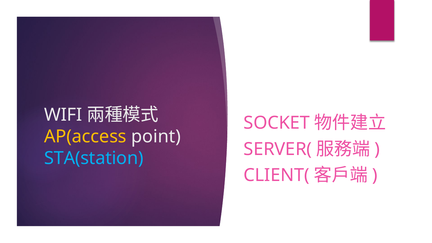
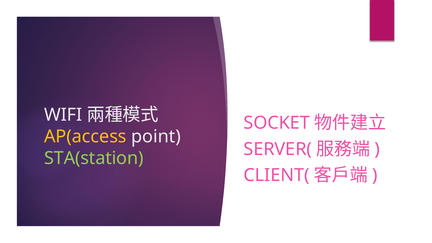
STA(station colour: light blue -> light green (94, 158)
